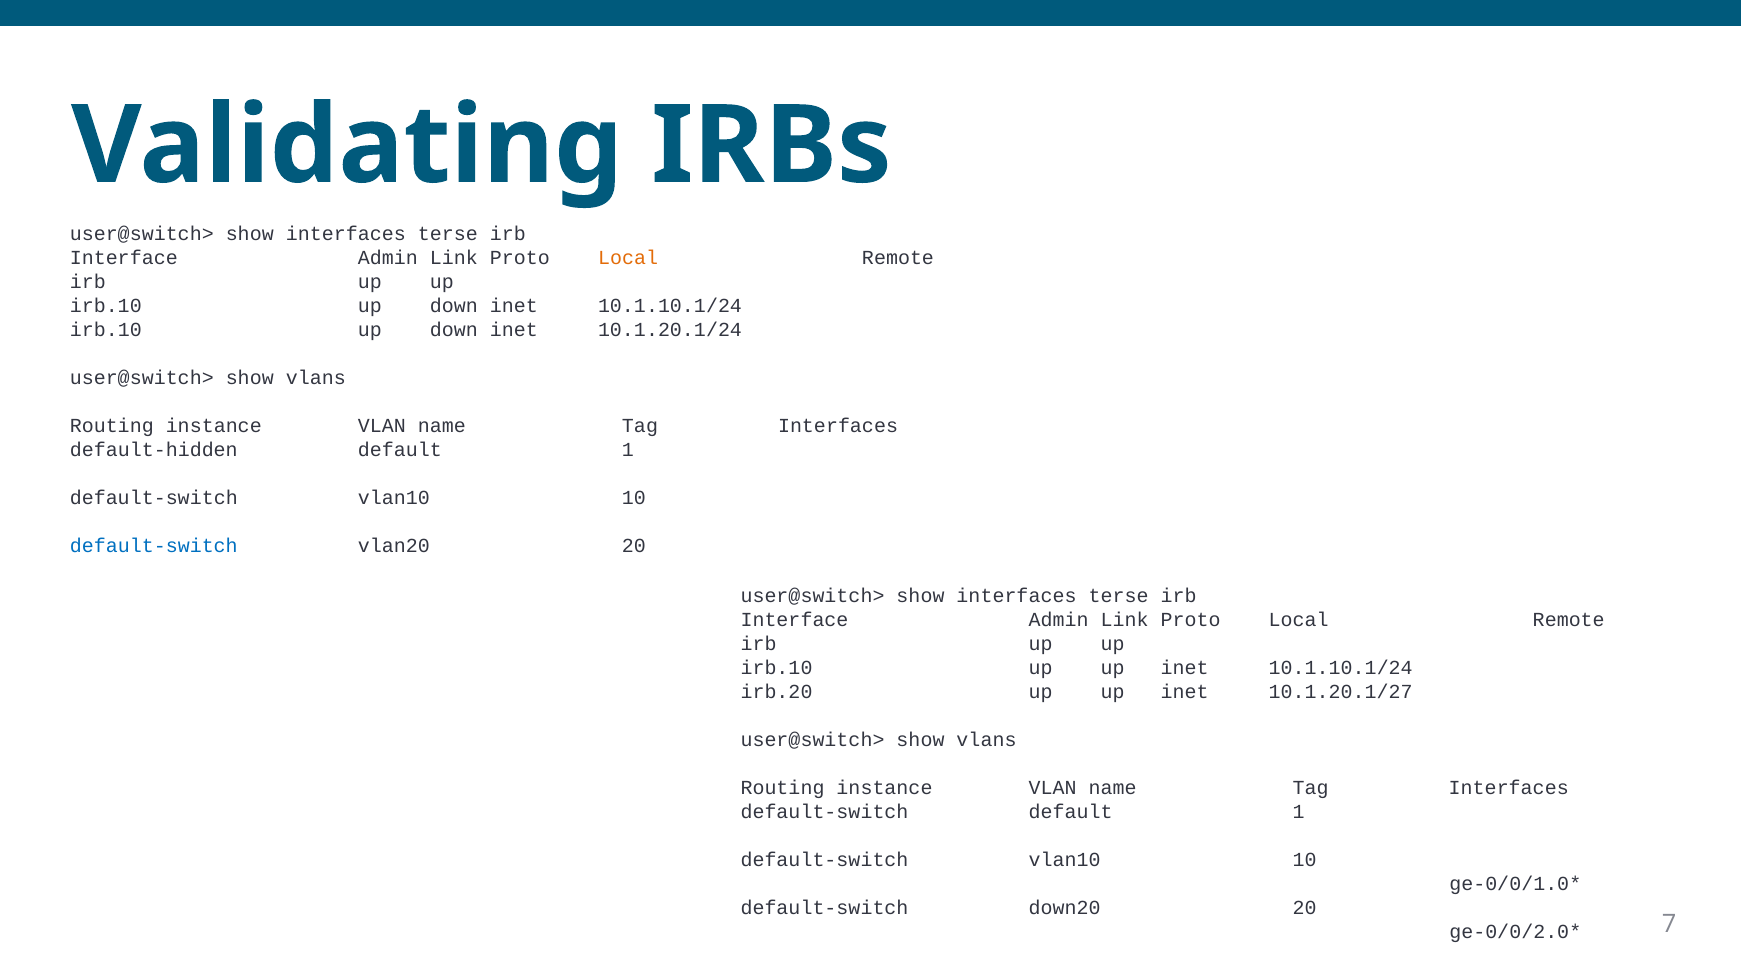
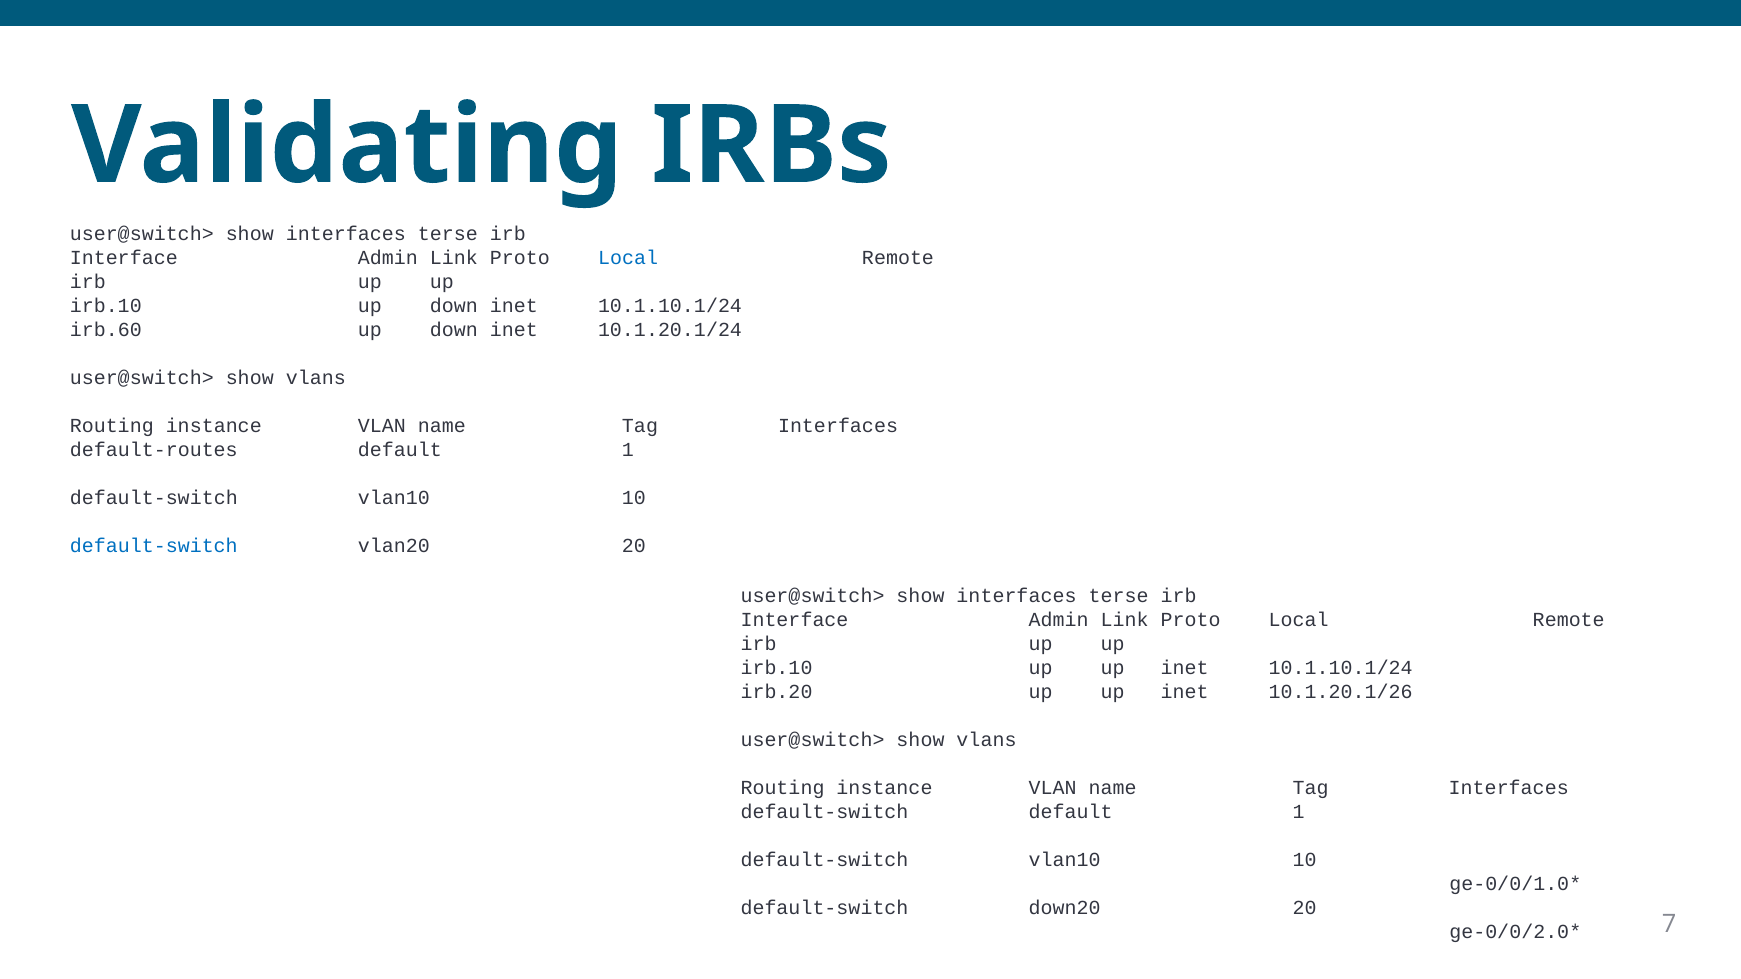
Local colour: orange -> blue (628, 258)
irb.10: irb.10 -> irb.60 (106, 330)
default-hidden: default-hidden -> default-routes (154, 450)
10.1.20.1/27: 10.1.20.1/27 -> 10.1.20.1/26 (1341, 692)
